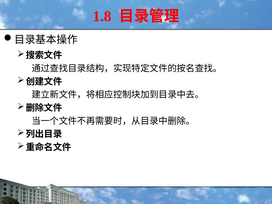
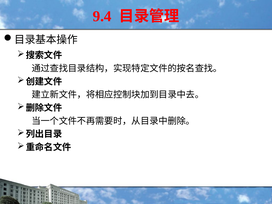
1.8: 1.8 -> 9.4 (102, 16)
